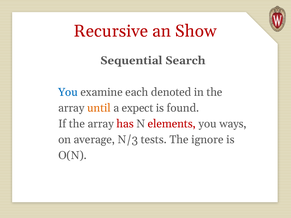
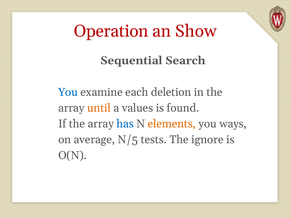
Recursive: Recursive -> Operation (111, 31)
denoted: denoted -> deletion (171, 92)
expect: expect -> values (137, 108)
has colour: red -> blue (125, 124)
elements colour: red -> orange (172, 124)
N/3: N/3 -> N/5 (128, 140)
